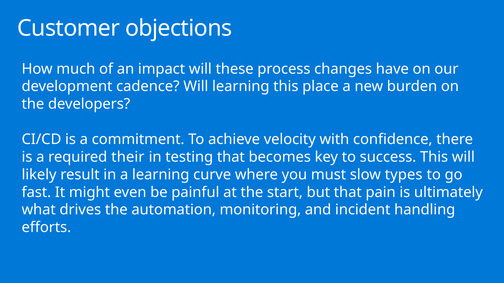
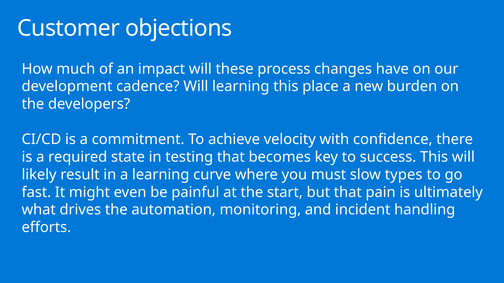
their: their -> state (128, 157)
